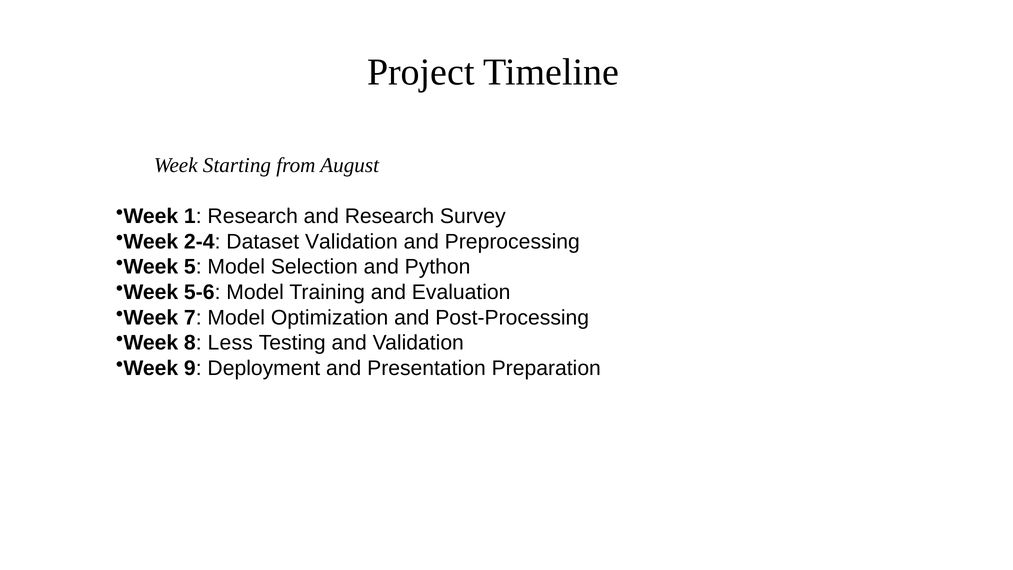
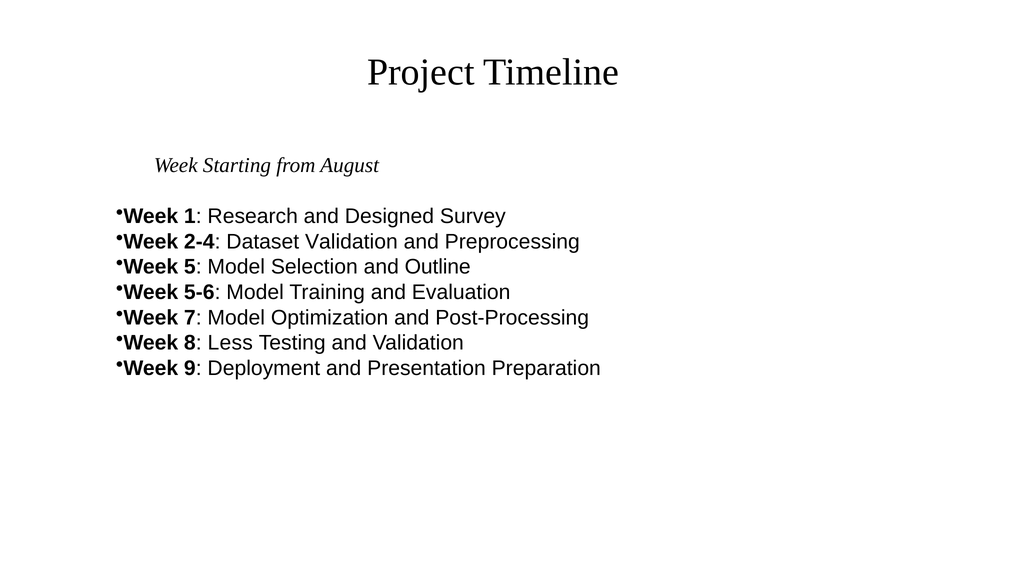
and Research: Research -> Designed (389, 216)
Python: Python -> Outline (438, 267)
